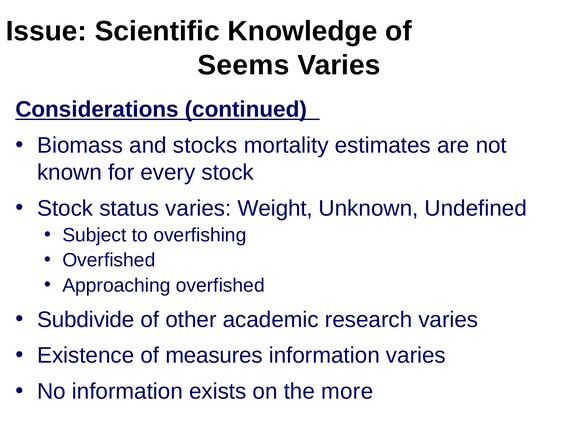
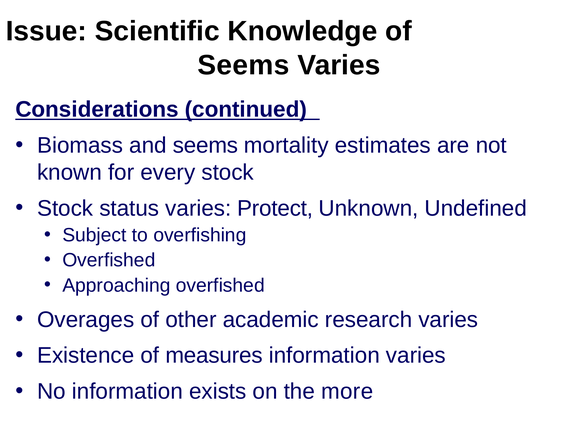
and stocks: stocks -> seems (205, 145)
Weight: Weight -> Protect (275, 208)
Subdivide: Subdivide -> Overages (86, 319)
